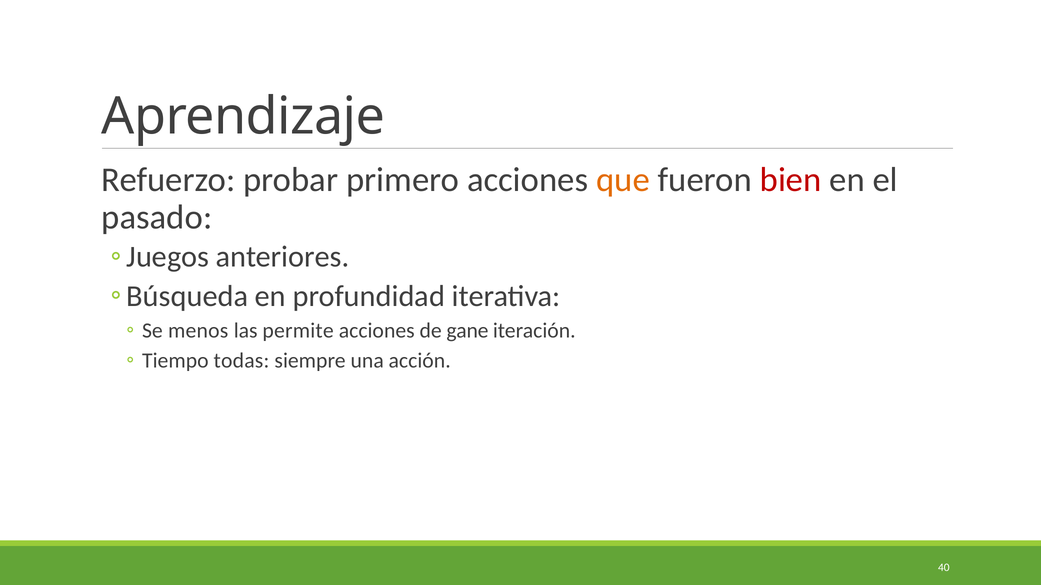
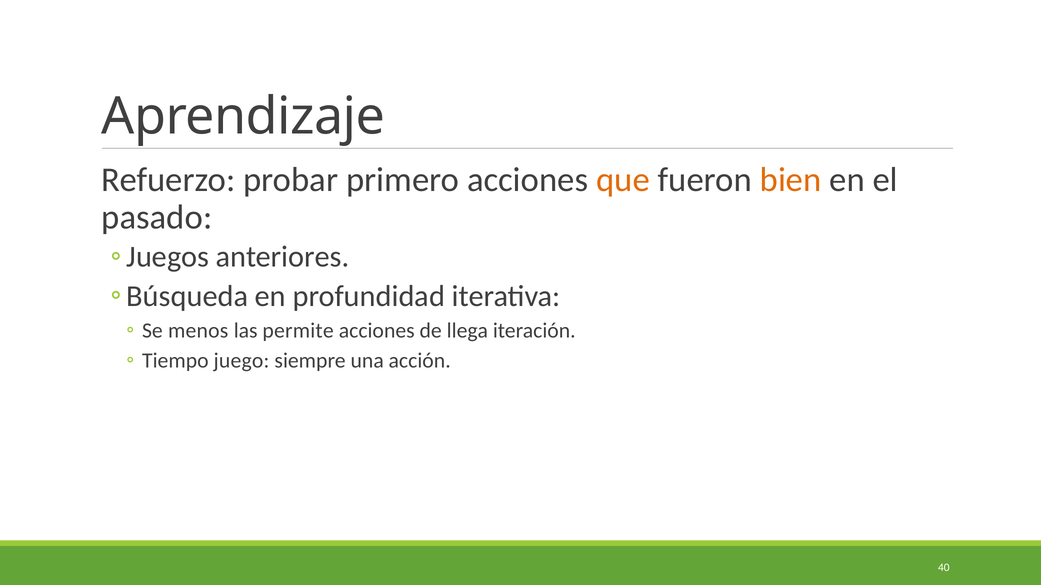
bien colour: red -> orange (791, 180)
gane: gane -> llega (467, 331)
todas: todas -> juego (241, 361)
